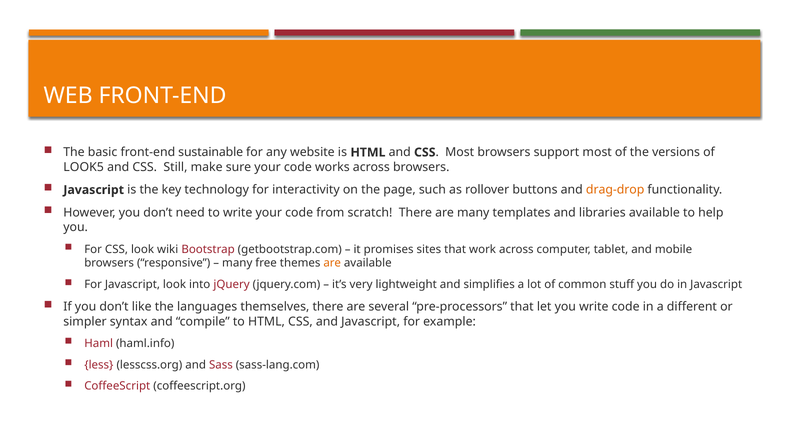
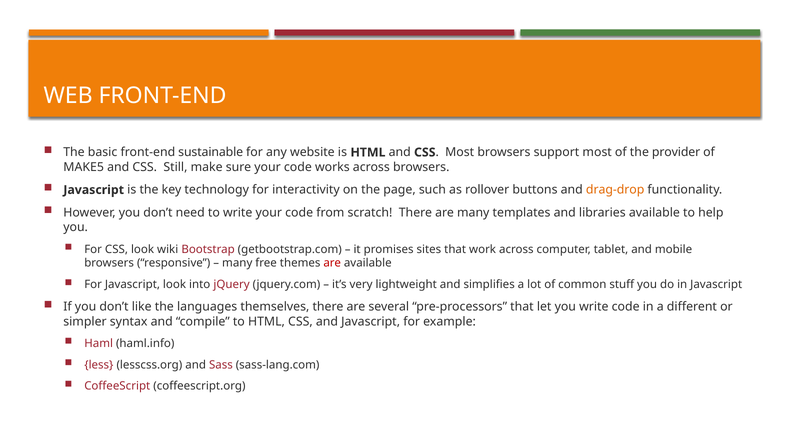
versions: versions -> provider (676, 152)
LOOK5: LOOK5 -> MAKE5 (84, 167)
are colour: orange -> red (332, 263)
